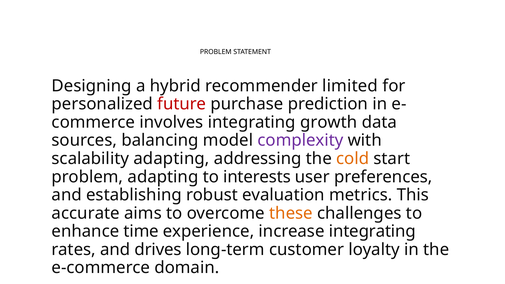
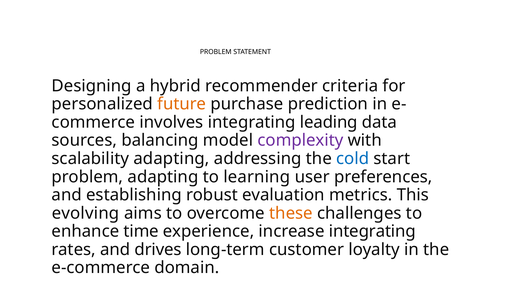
limited: limited -> criteria (350, 86)
future colour: red -> orange (182, 104)
growth: growth -> leading (329, 122)
cold colour: orange -> blue (353, 159)
interests: interests -> learning (257, 177)
accurate: accurate -> evolving (86, 213)
